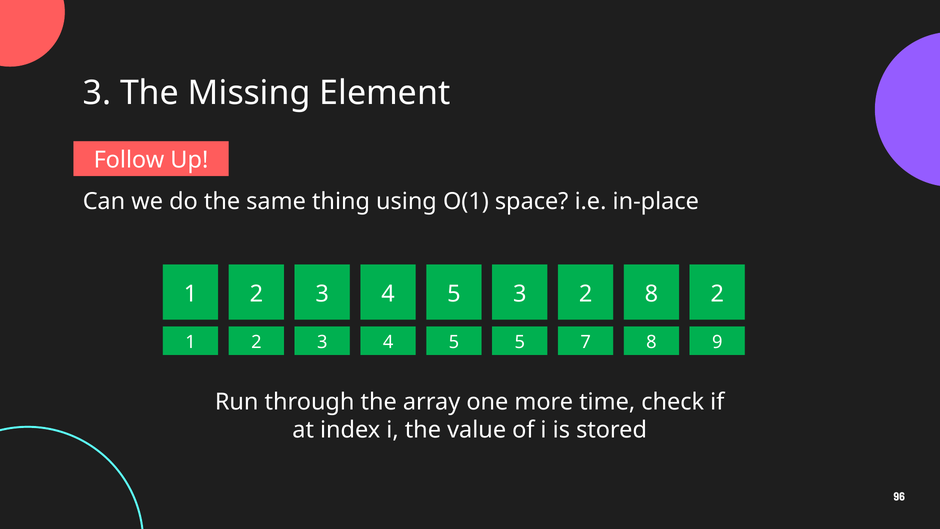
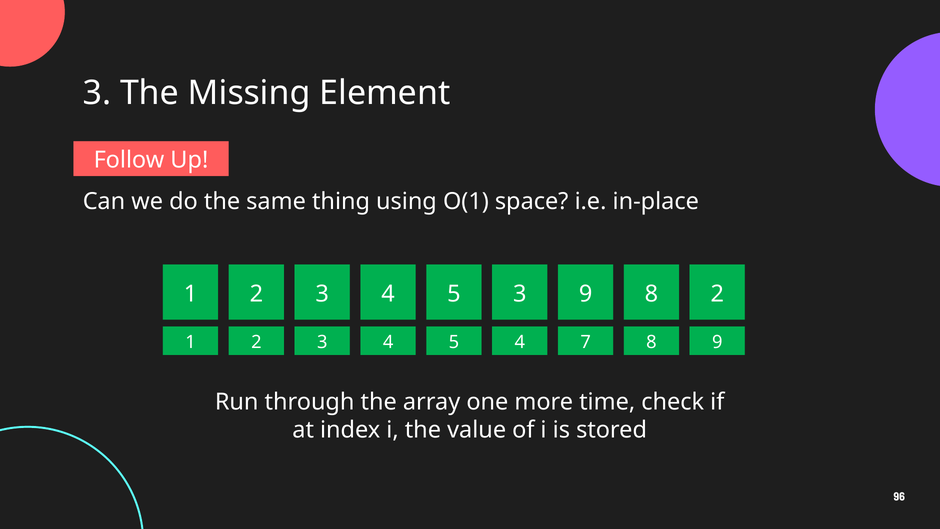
2: 2 -> 9 (586, 294)
5 5: 5 -> 4 (520, 342)
